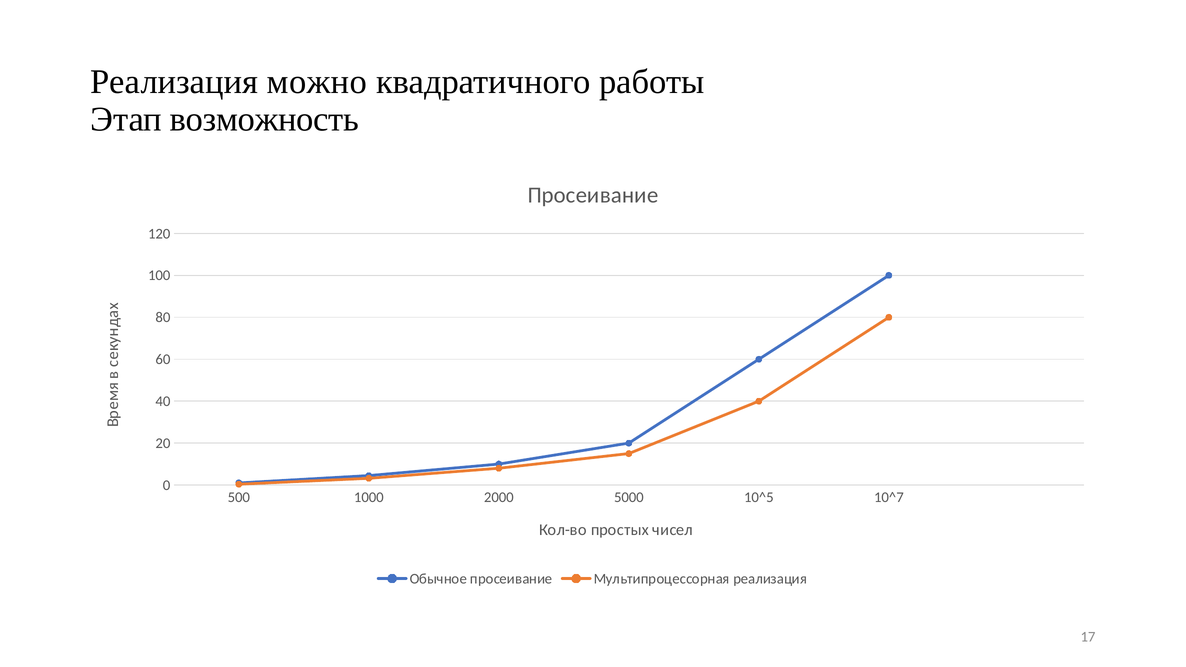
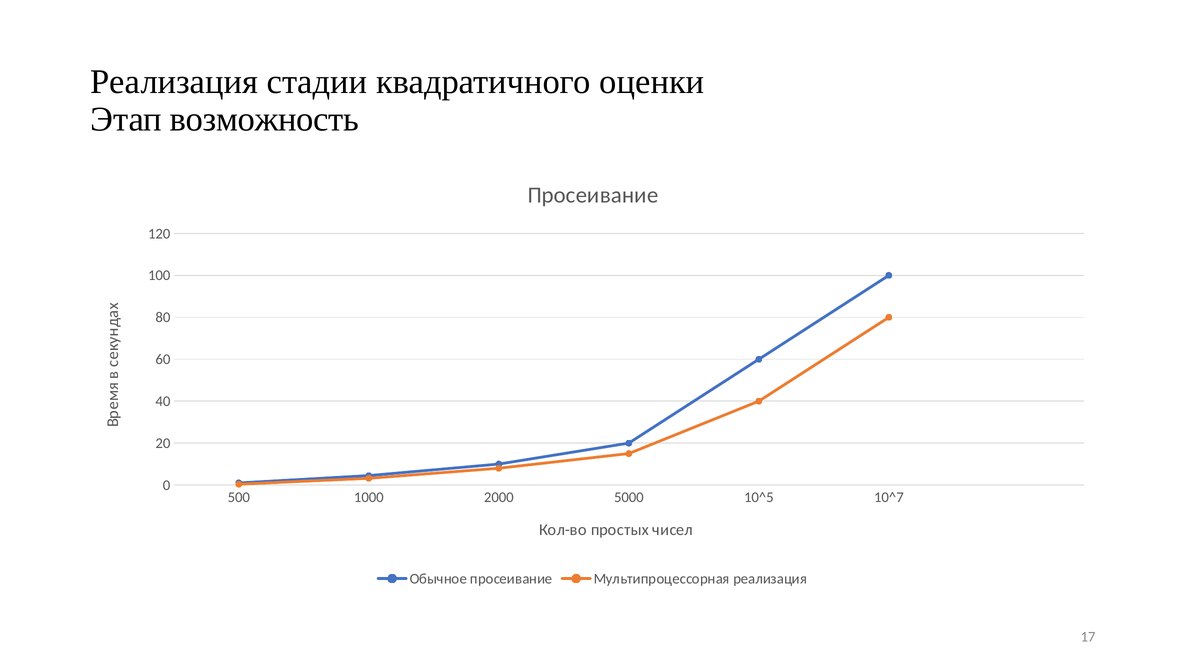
можно: можно -> стадии (317, 82)
работы: работы -> оценки (652, 82)
